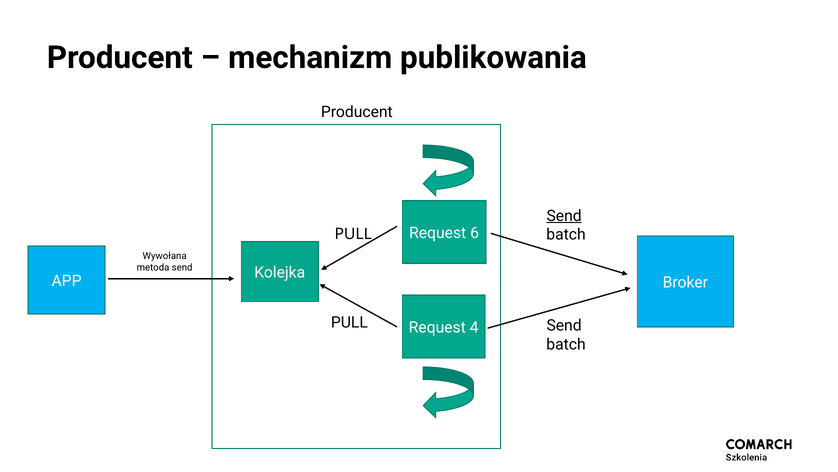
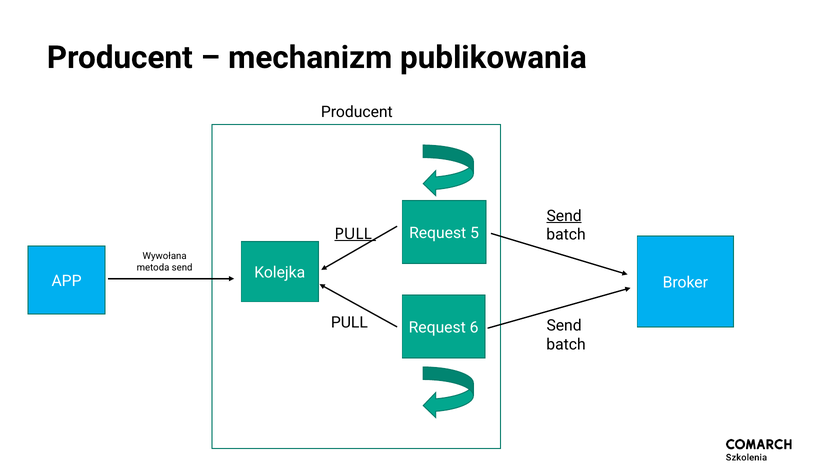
6: 6 -> 5 (475, 233)
PULL​ underline: none -> present (355, 234)
4: 4 -> 6 (474, 327)
